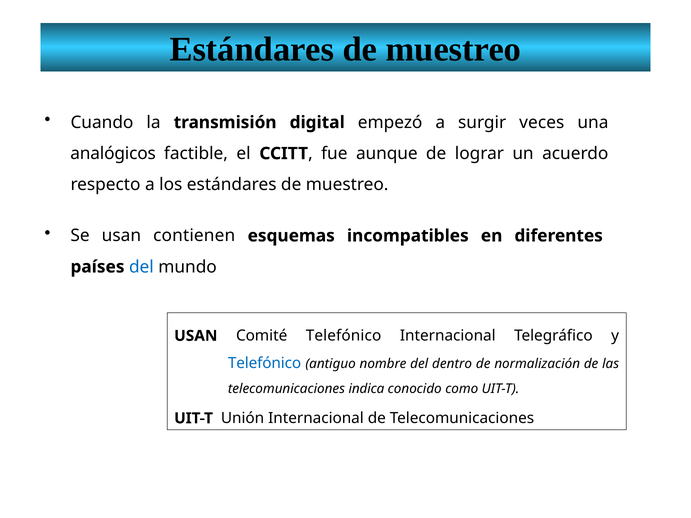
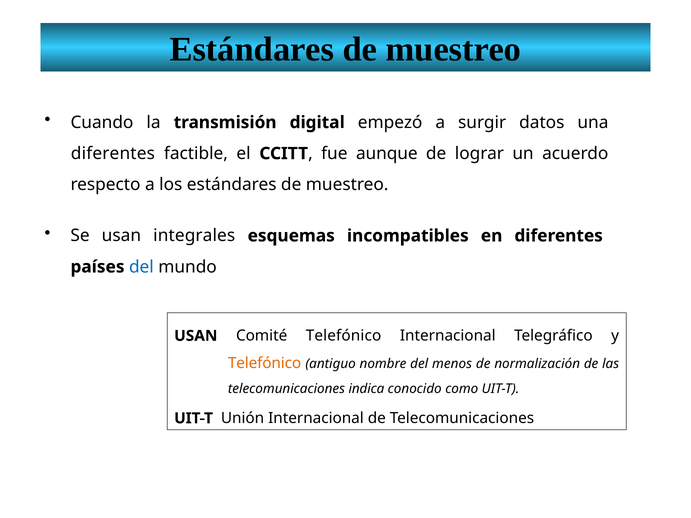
veces: veces -> datos (542, 122)
analógicos: analógicos -> diferentes (113, 154)
contienen: contienen -> integrales (194, 236)
Telefónico colour: blue -> orange (265, 364)
dentro: dentro -> menos (452, 364)
